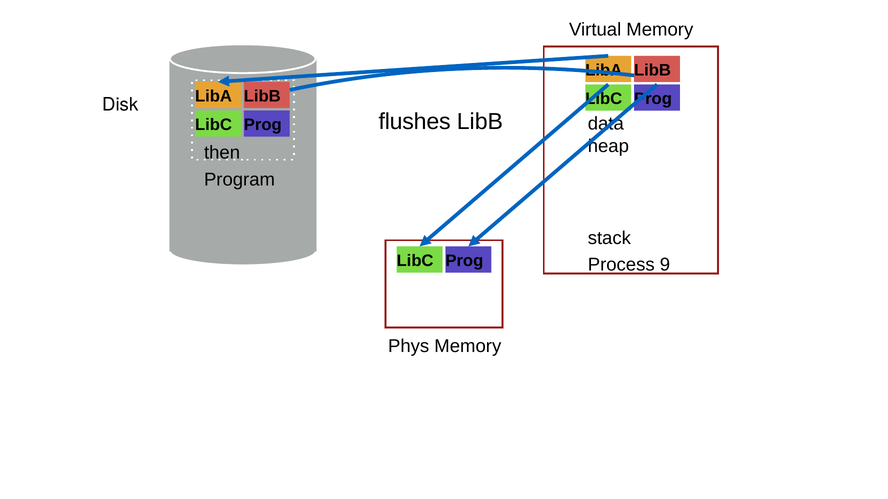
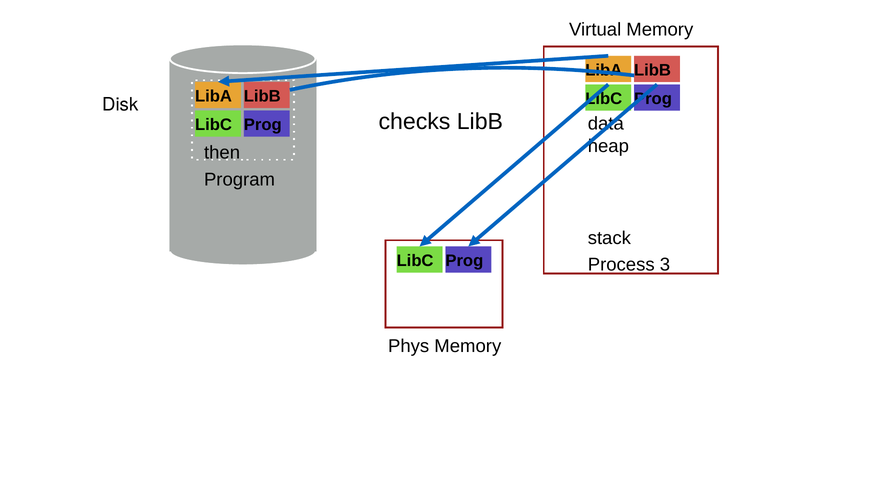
flushes: flushes -> checks (414, 122)
9: 9 -> 3 (665, 265)
